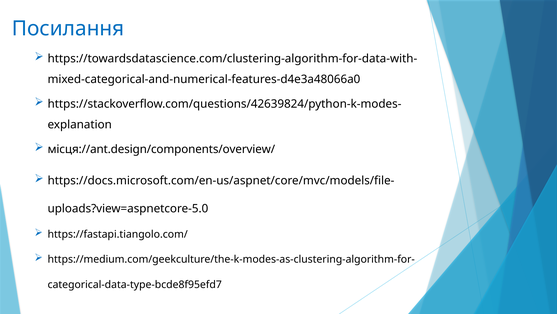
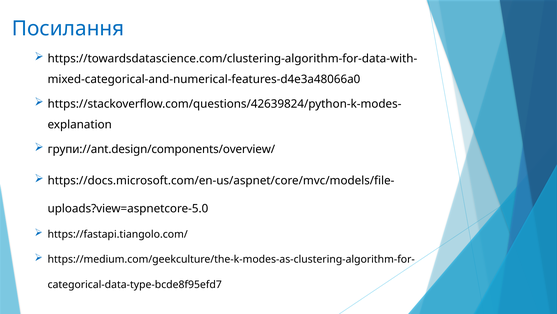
місця://ant.design/components/overview/: місця://ant.design/components/overview/ -> групи://ant.design/components/overview/ (161, 149)
